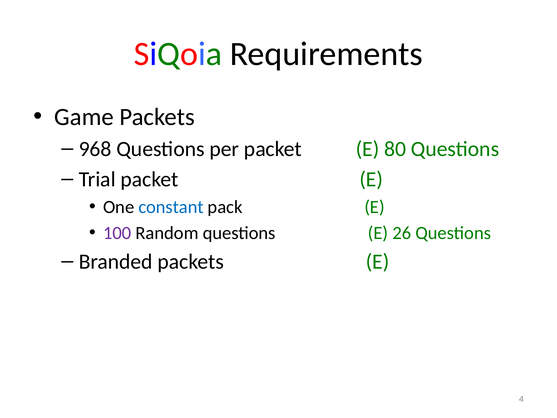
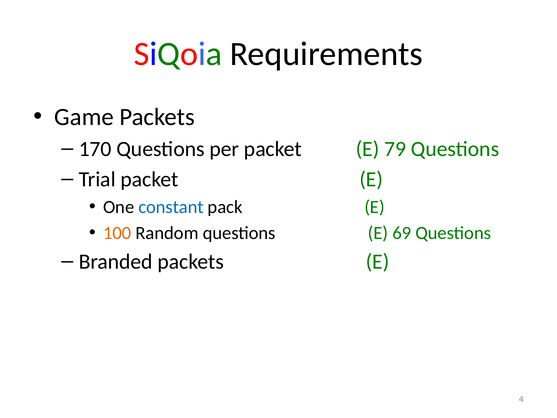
968: 968 -> 170 (95, 149)
80: 80 -> 79 (395, 149)
100 colour: purple -> orange (117, 233)
26: 26 -> 69 (402, 233)
